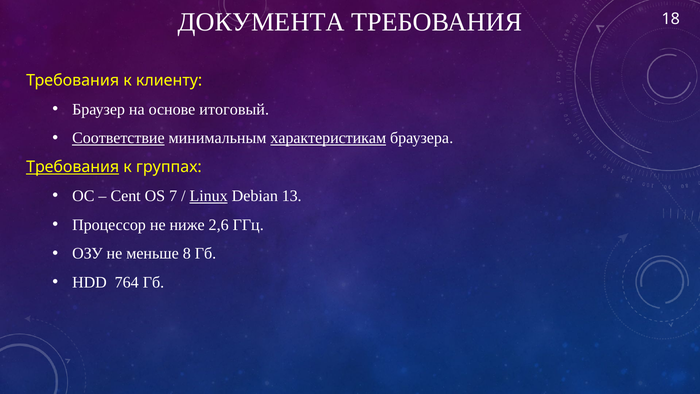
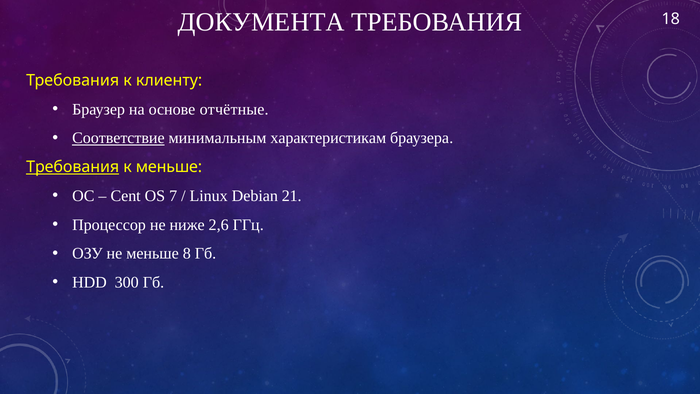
итоговый: итоговый -> отчётные (234, 109)
характеристикам underline: present -> none (328, 138)
к группах: группах -> меньше (169, 167)
Linux underline: present -> none (209, 196)
13: 13 -> 21 (292, 196)
764: 764 -> 300 (127, 282)
